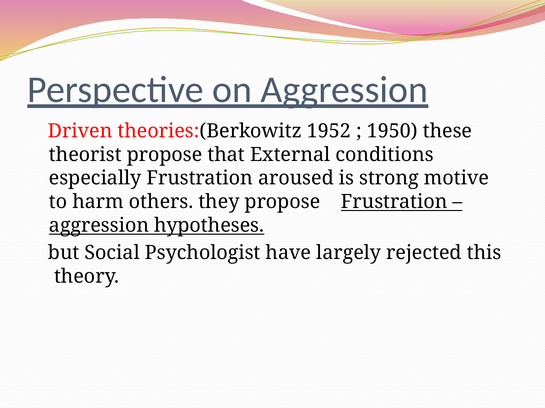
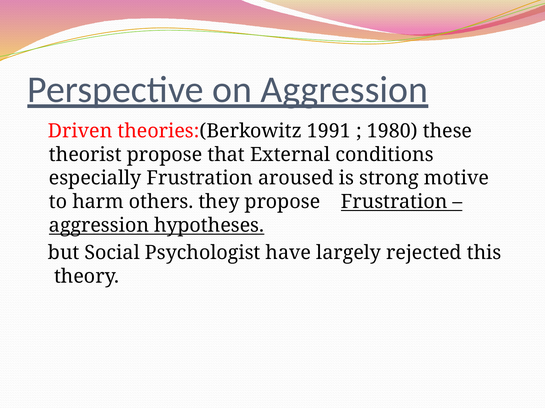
1952: 1952 -> 1991 (329, 131)
1950: 1950 -> 1980 (392, 131)
